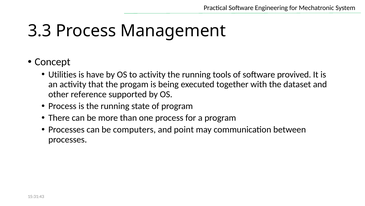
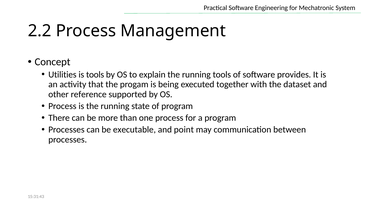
3.3: 3.3 -> 2.2 (40, 31)
is have: have -> tools (95, 74)
to activity: activity -> explain (152, 74)
provived: provived -> provides (294, 74)
computers: computers -> executable (134, 129)
